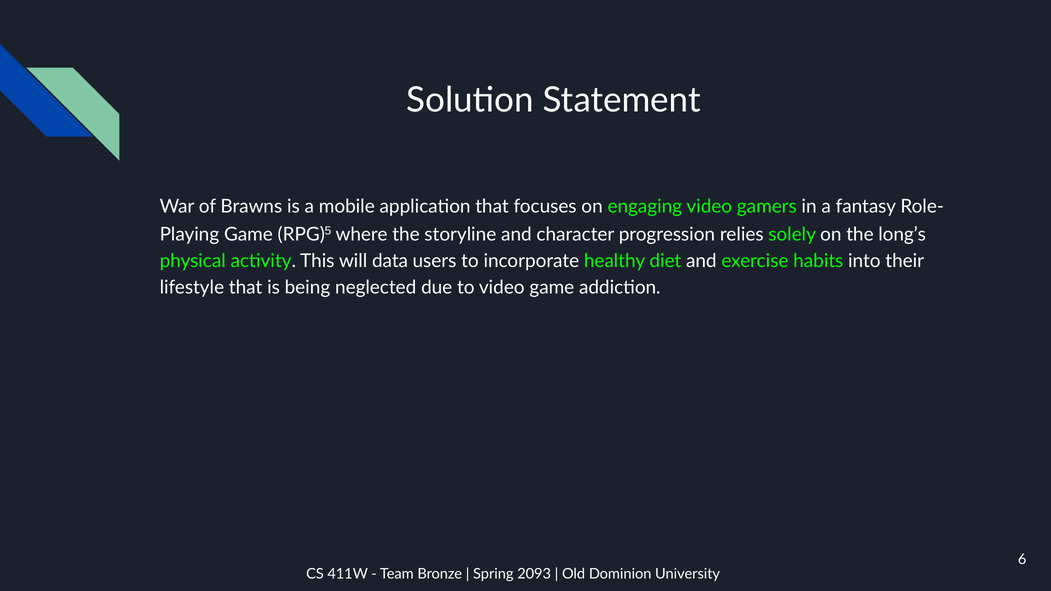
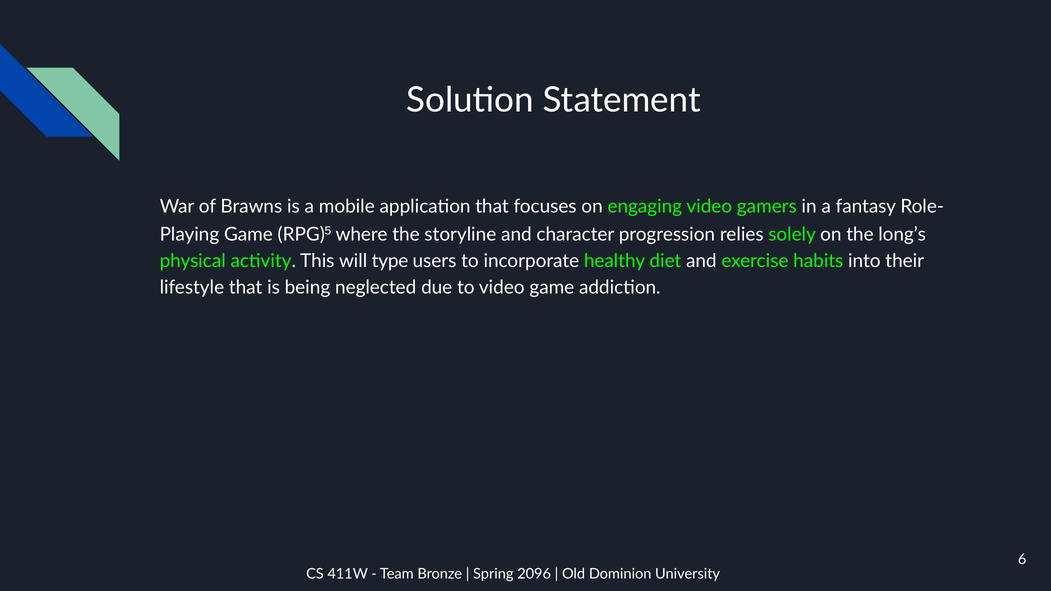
data: data -> type (390, 261)
2093: 2093 -> 2096 (534, 574)
